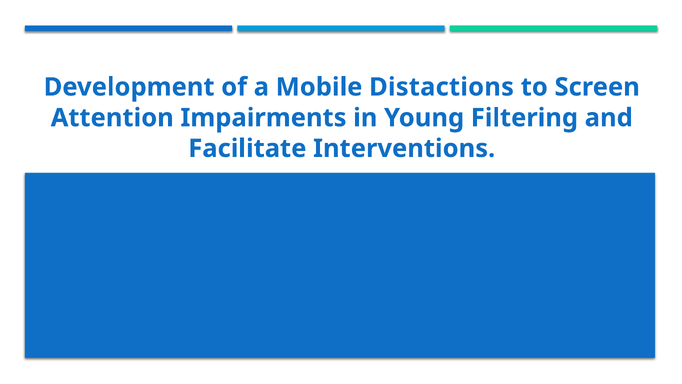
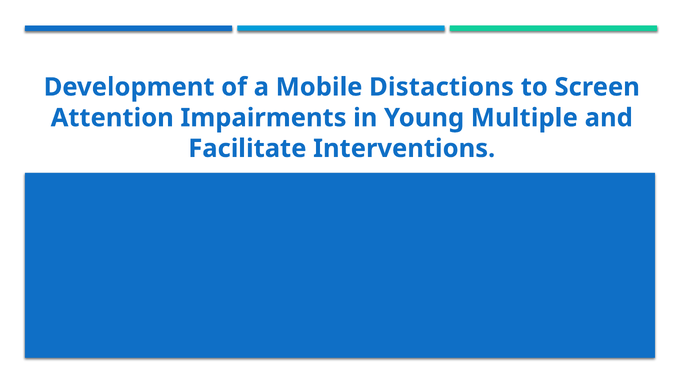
Filtering: Filtering -> Multiple (524, 118)
